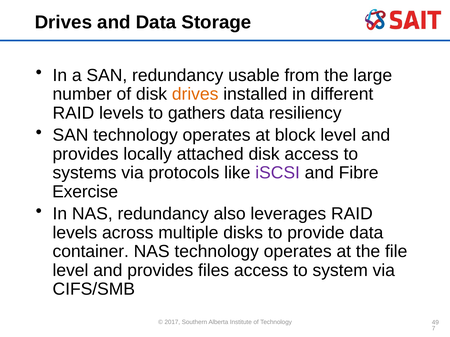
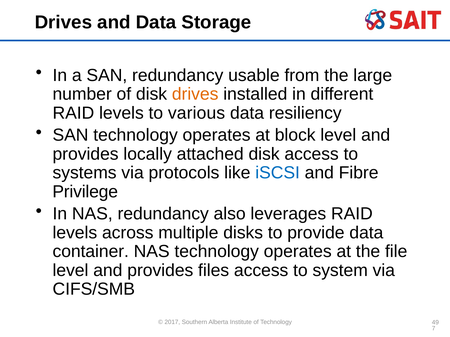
gathers: gathers -> various (197, 113)
iSCSI colour: purple -> blue (278, 173)
Exercise: Exercise -> Privilege (85, 192)
